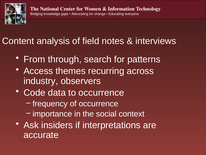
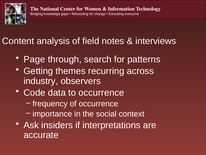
From: From -> Page (34, 59)
Access: Access -> Getting (38, 71)
